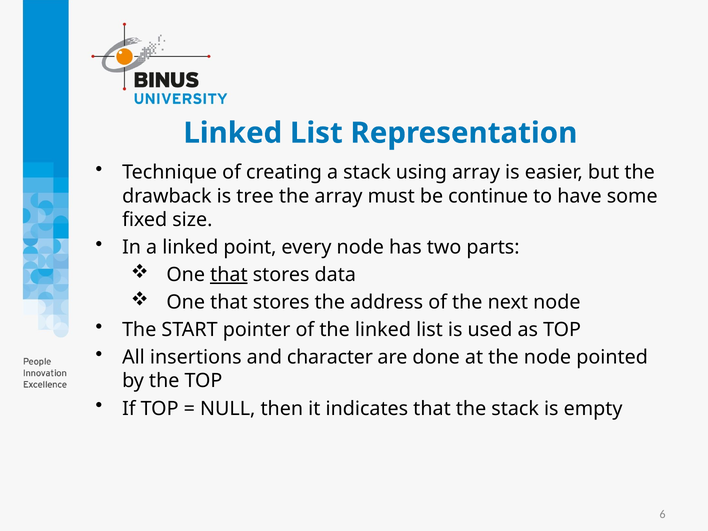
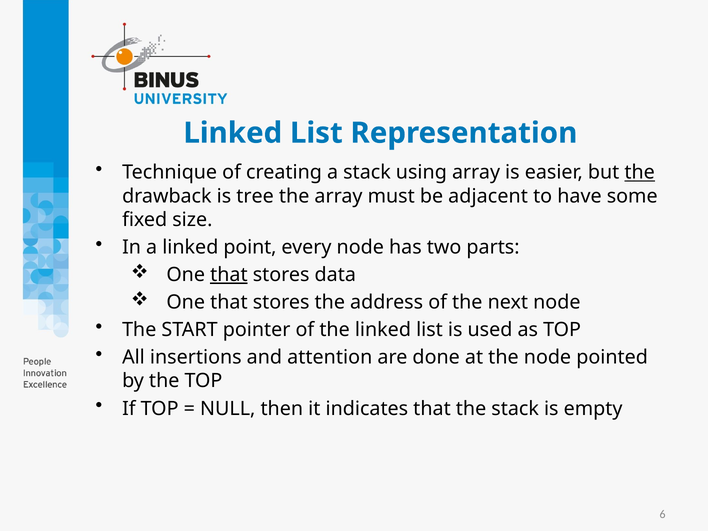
the underline: none -> present (640, 172)
continue: continue -> adjacent (488, 196)
character: character -> attention (330, 357)
